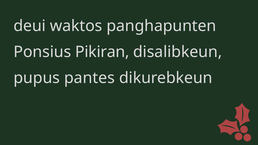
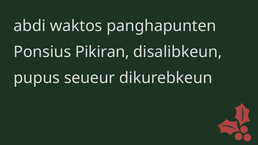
deui: deui -> abdi (30, 26)
pantes: pantes -> seueur (90, 78)
